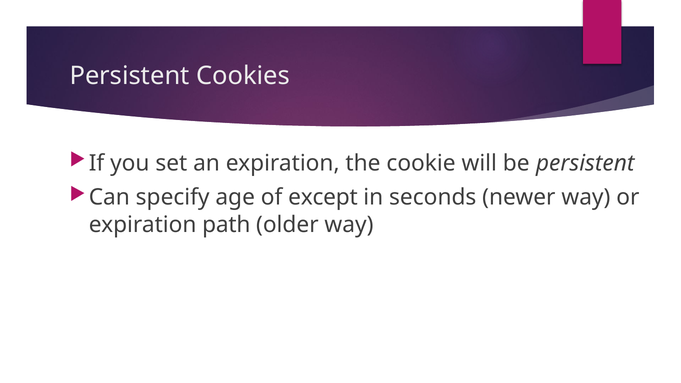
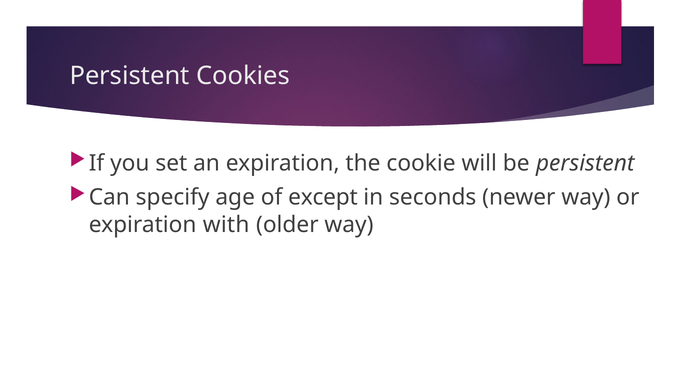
path: path -> with (226, 225)
